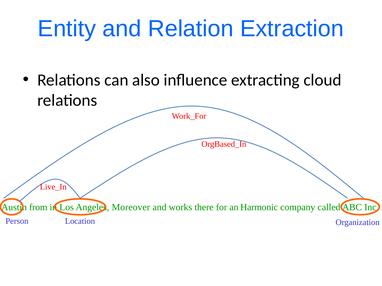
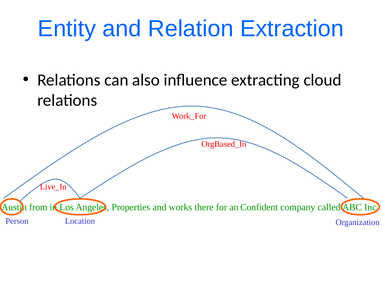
Moreover: Moreover -> Properties (131, 208)
Harmonic: Harmonic -> Confident (259, 208)
